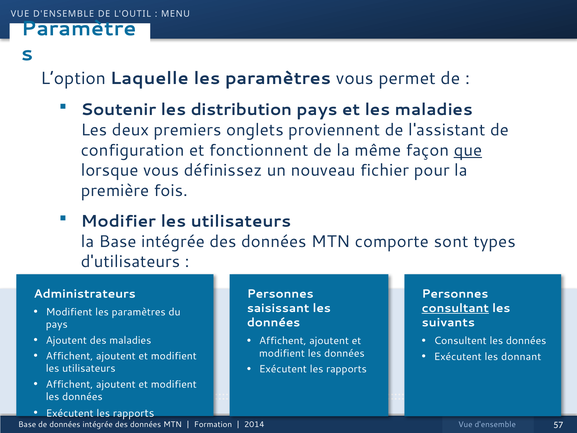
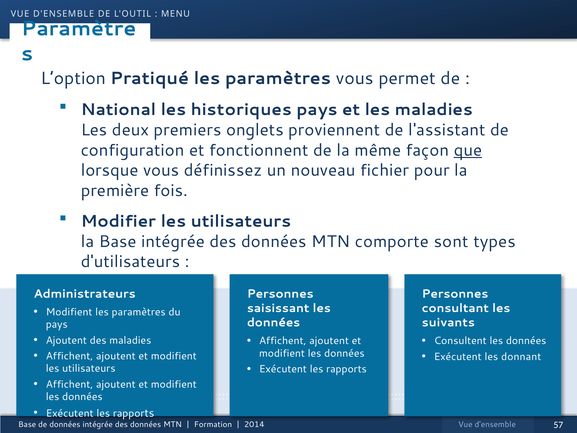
Laquelle: Laquelle -> Pratiqué (150, 78)
Soutenir: Soutenir -> National (118, 110)
distribution: distribution -> historiques (241, 110)
consultant underline: present -> none (455, 308)
